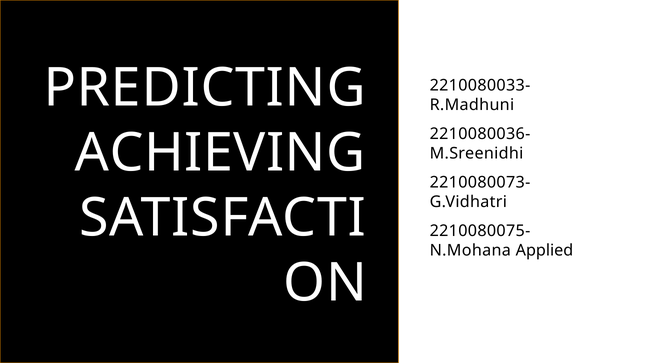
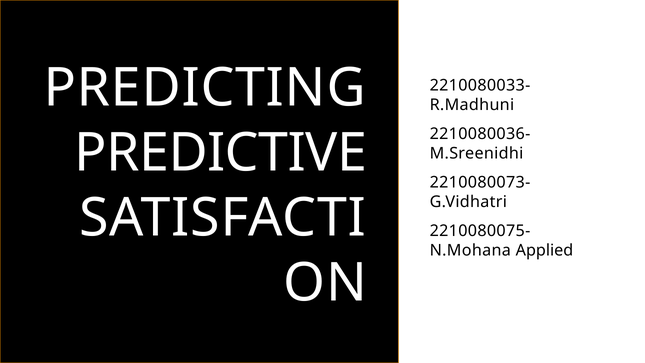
ACHIEVING: ACHIEVING -> PREDICTIVE (221, 153)
